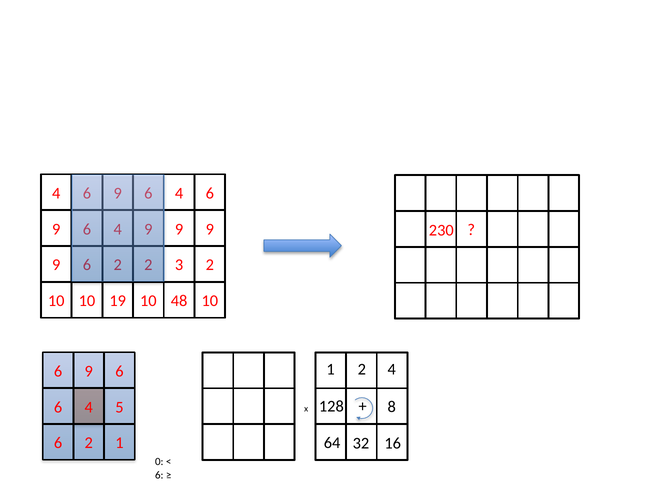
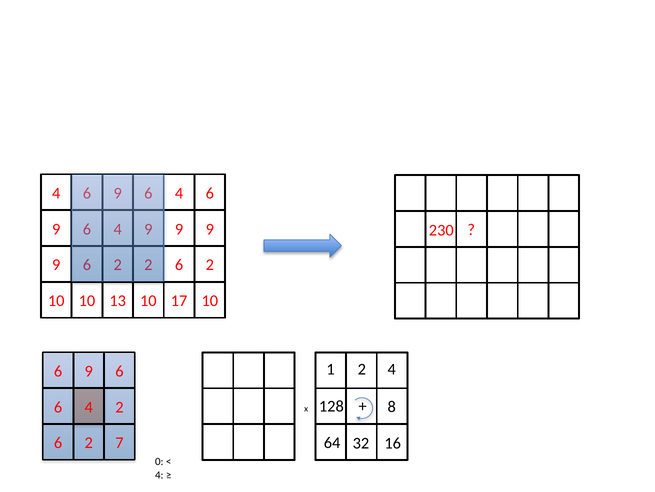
3: 3 -> 6 (179, 265)
19: 19 -> 13 (118, 300)
48: 48 -> 17 (179, 300)
4 5: 5 -> 2 (119, 407)
2 1: 1 -> 7 (119, 442)
6: 6 -> 4 (159, 474)
